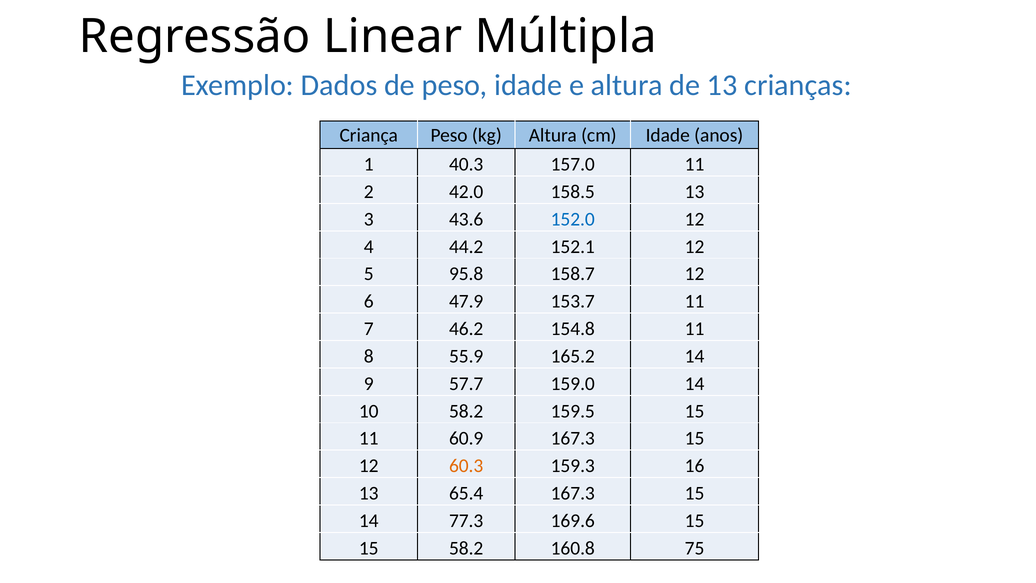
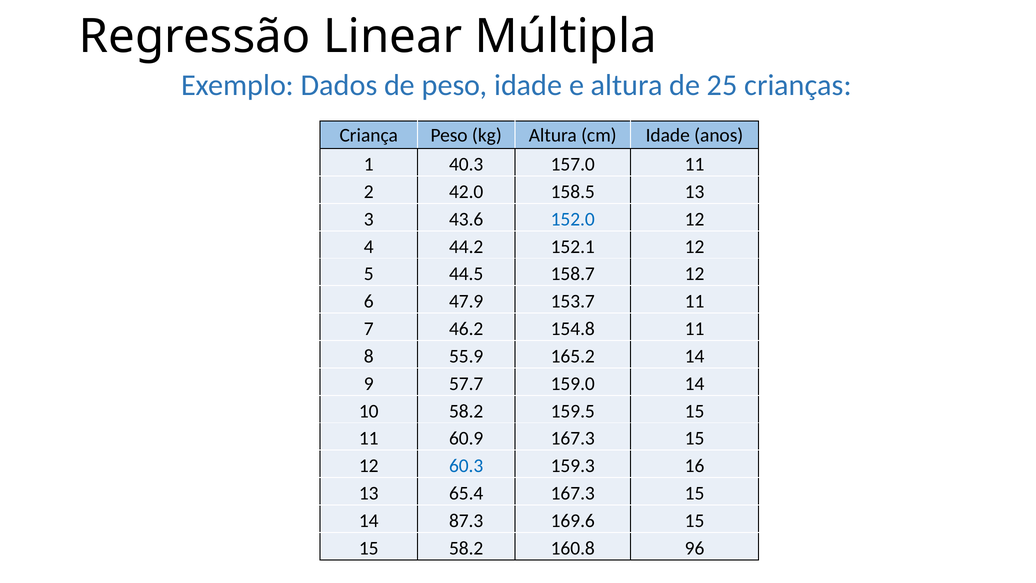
de 13: 13 -> 25 (722, 85)
95.8: 95.8 -> 44.5 (466, 274)
60.3 colour: orange -> blue (466, 466)
77.3: 77.3 -> 87.3 (466, 521)
75: 75 -> 96 (695, 548)
